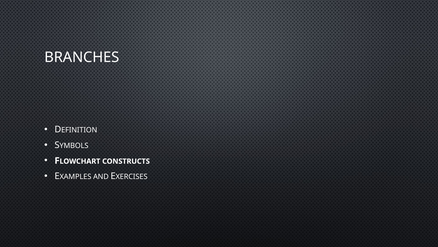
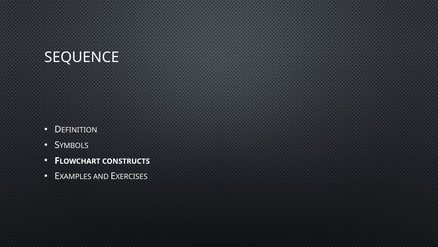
BRANCHES: BRANCHES -> SEQUENCE (82, 57)
